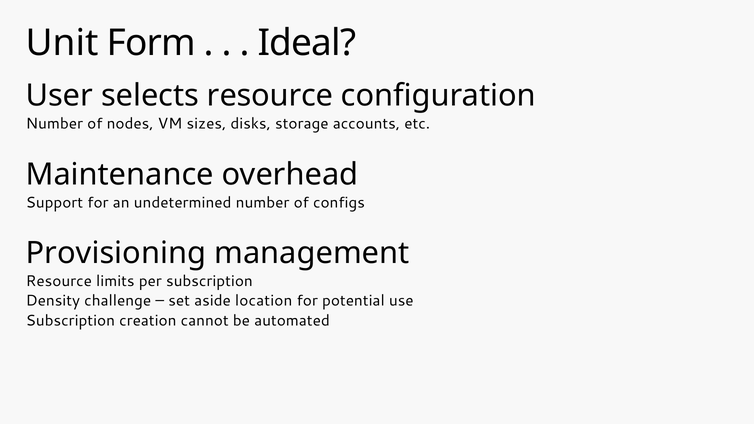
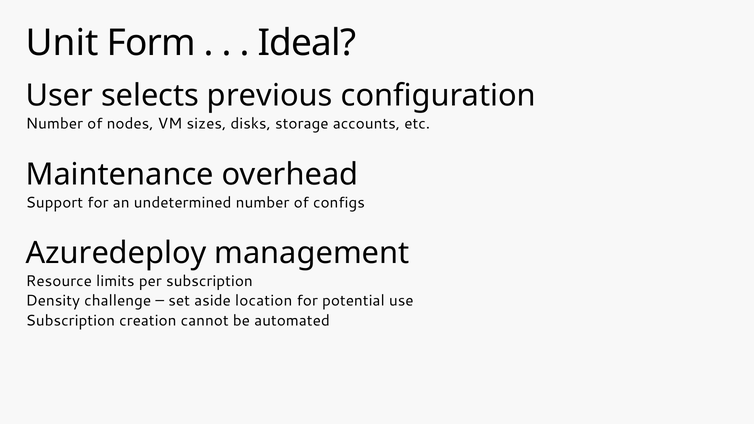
selects resource: resource -> previous (270, 96)
Provisioning: Provisioning -> Azuredeploy (116, 253)
